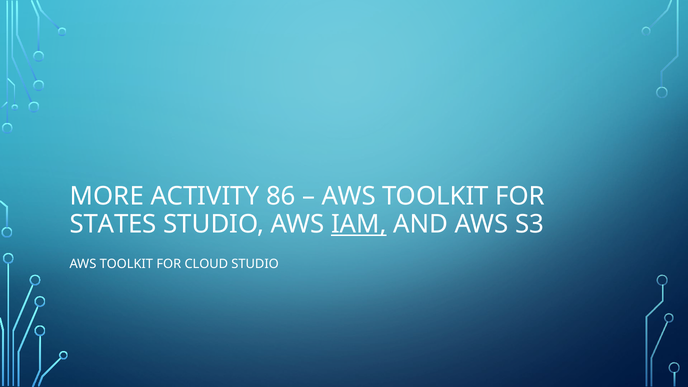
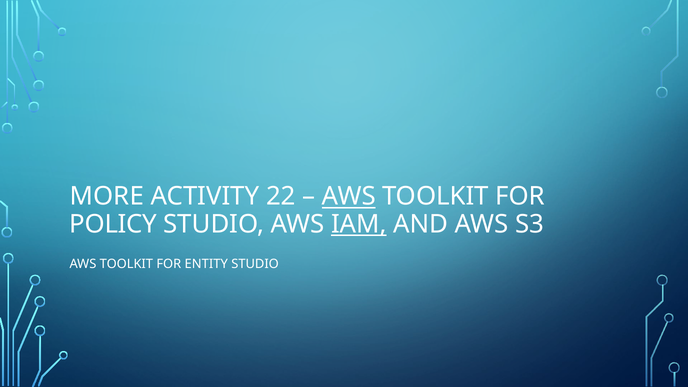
86: 86 -> 22 (281, 196)
AWS underline: none -> present (349, 196)
STATES: STATES -> POLICY (113, 224)
CLOUD: CLOUD -> ENTITY (206, 264)
